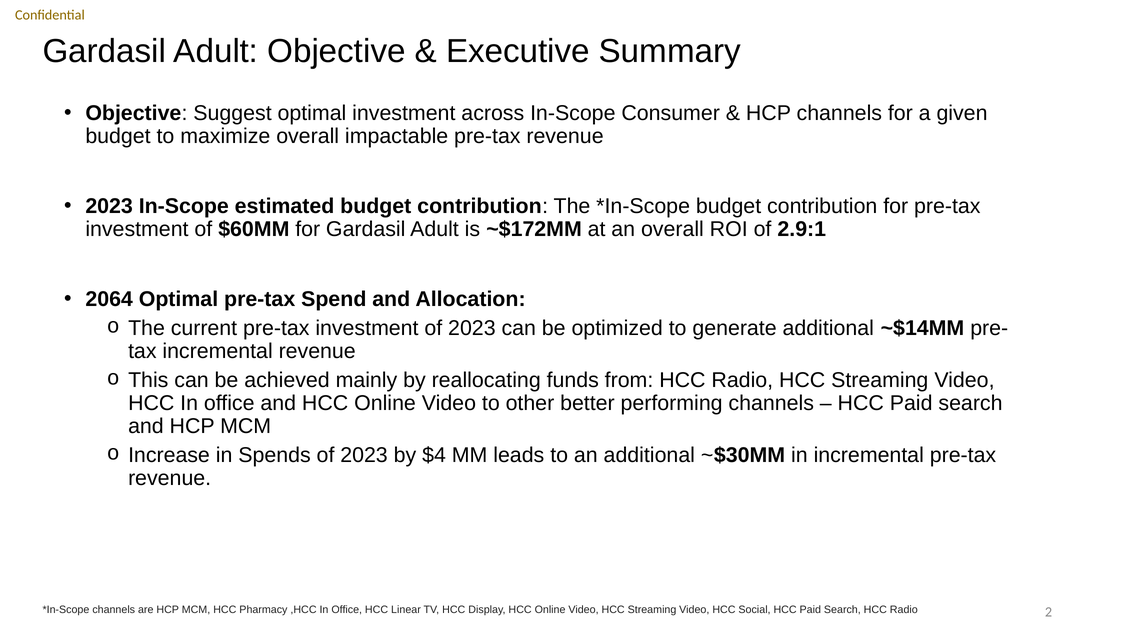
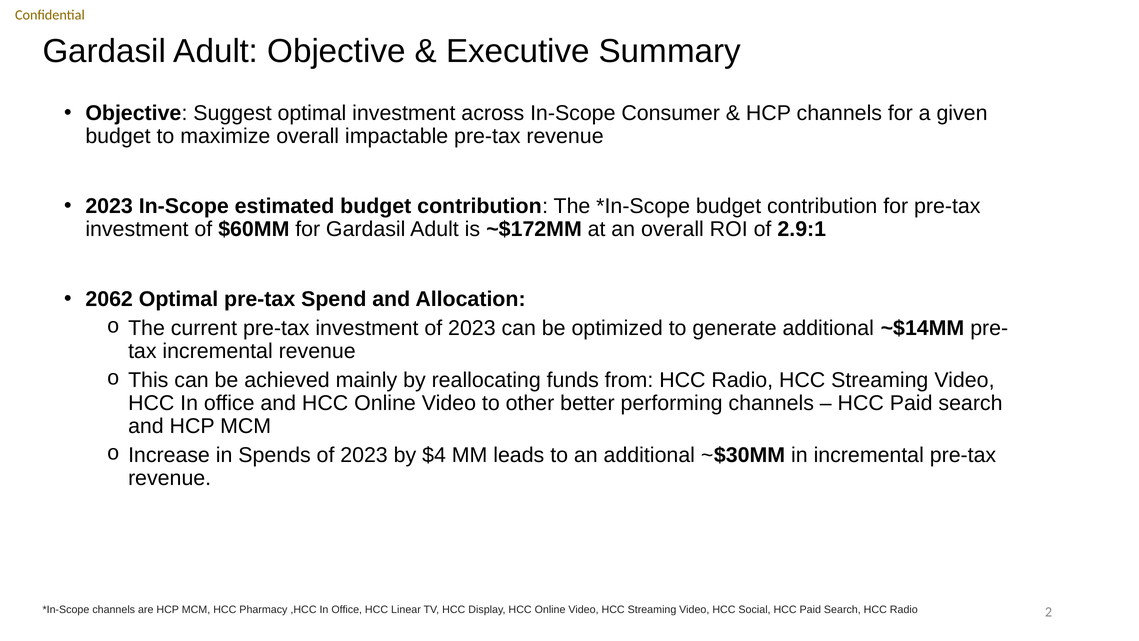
2064: 2064 -> 2062 (109, 299)
